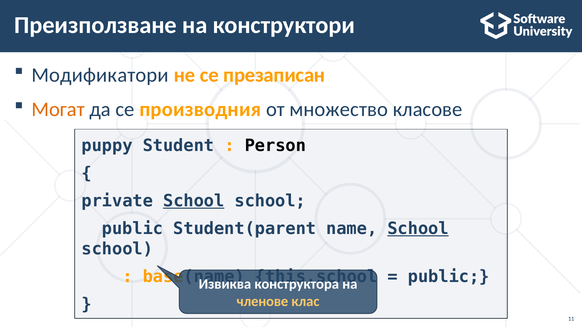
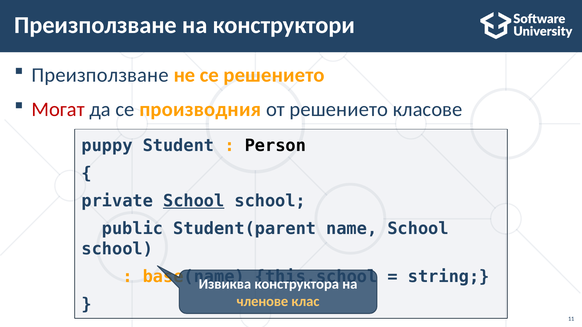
Модификатори: Модификатори -> Преизползване (100, 75)
се презаписан: презаписан -> решението (274, 75)
Могат colour: orange -> red (58, 110)
от множество: множество -> решението (339, 110)
School underline: present -> none (418, 229)
public: public -> string (449, 277)
